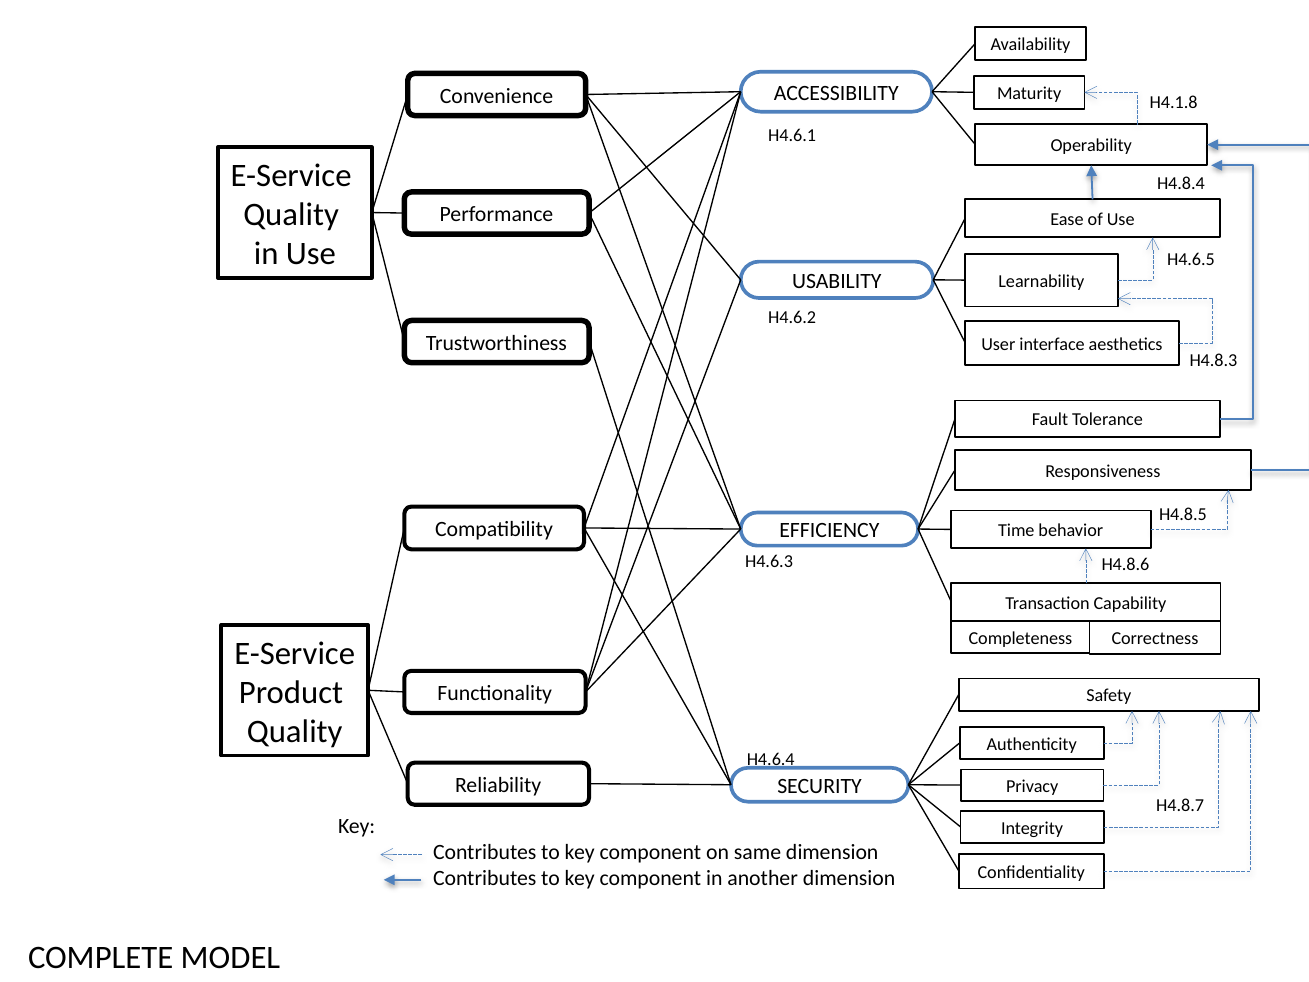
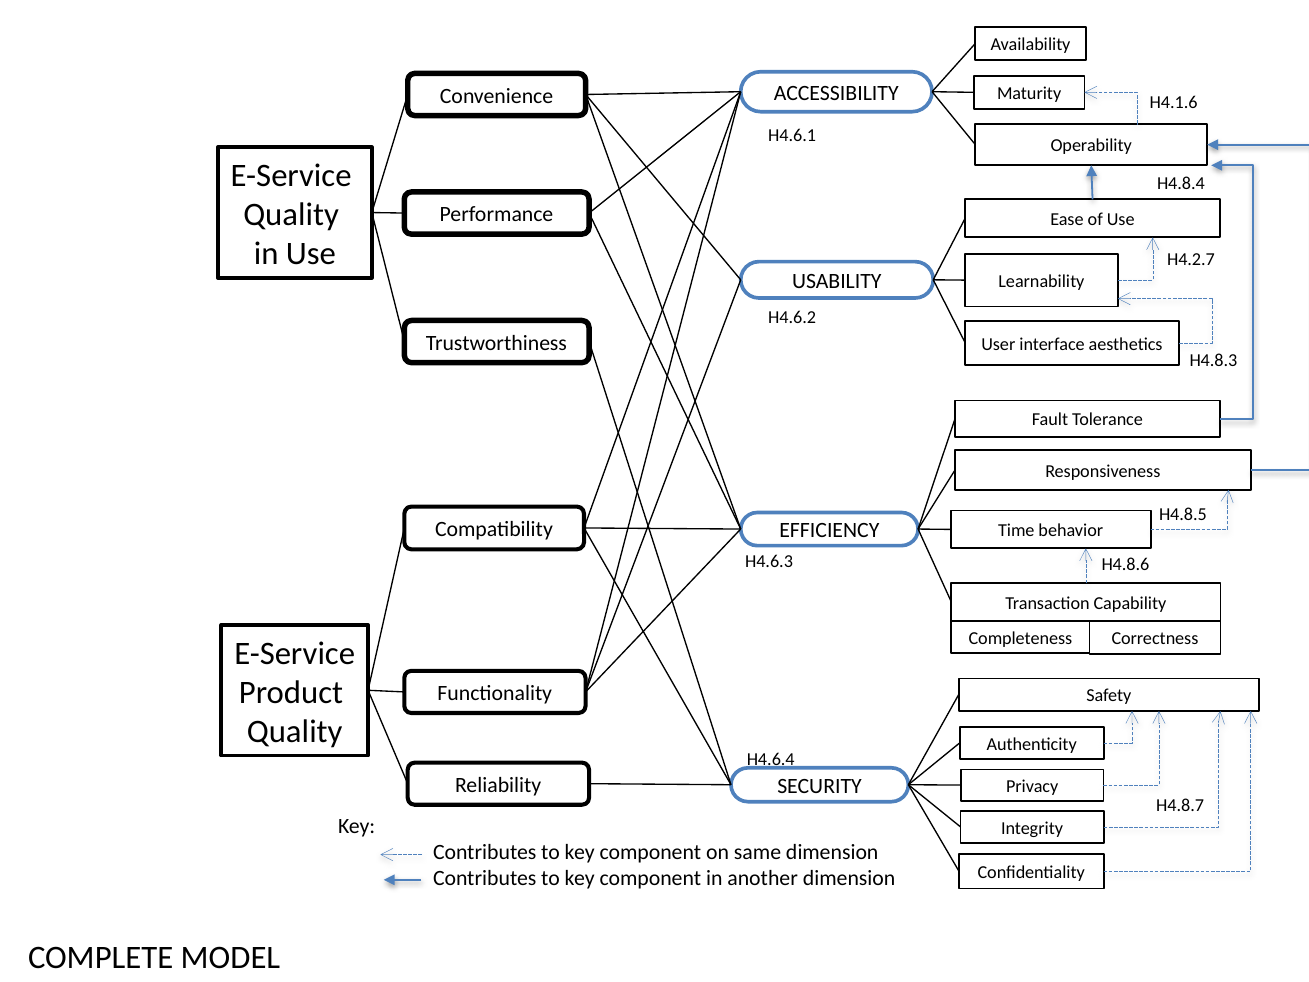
H4.1.8: H4.1.8 -> H4.1.6 (1174, 102)
H4.6.5: H4.6.5 -> H4.2.7 (1191, 259)
